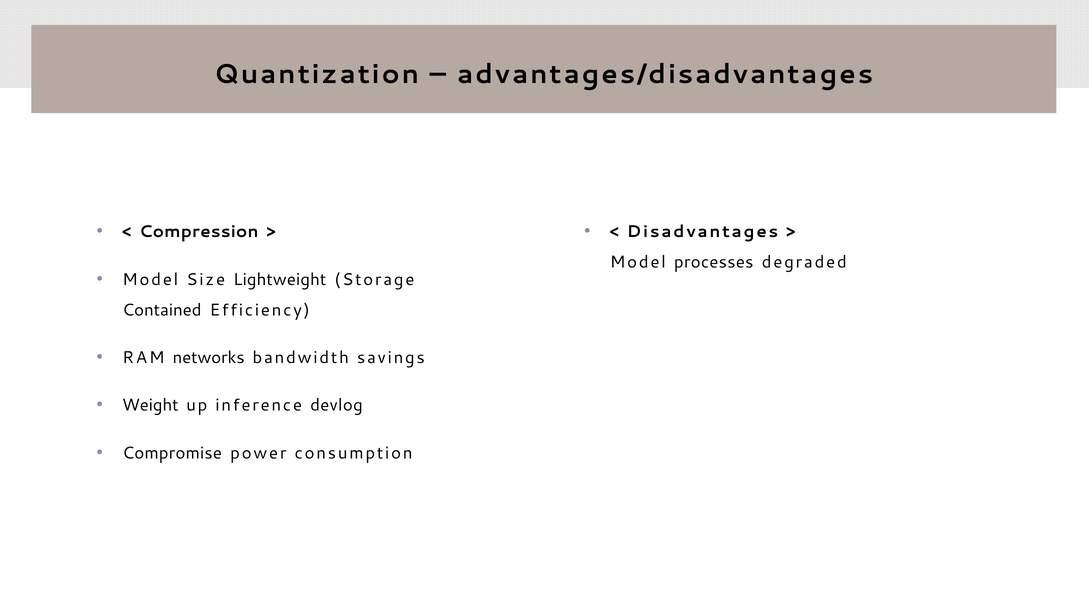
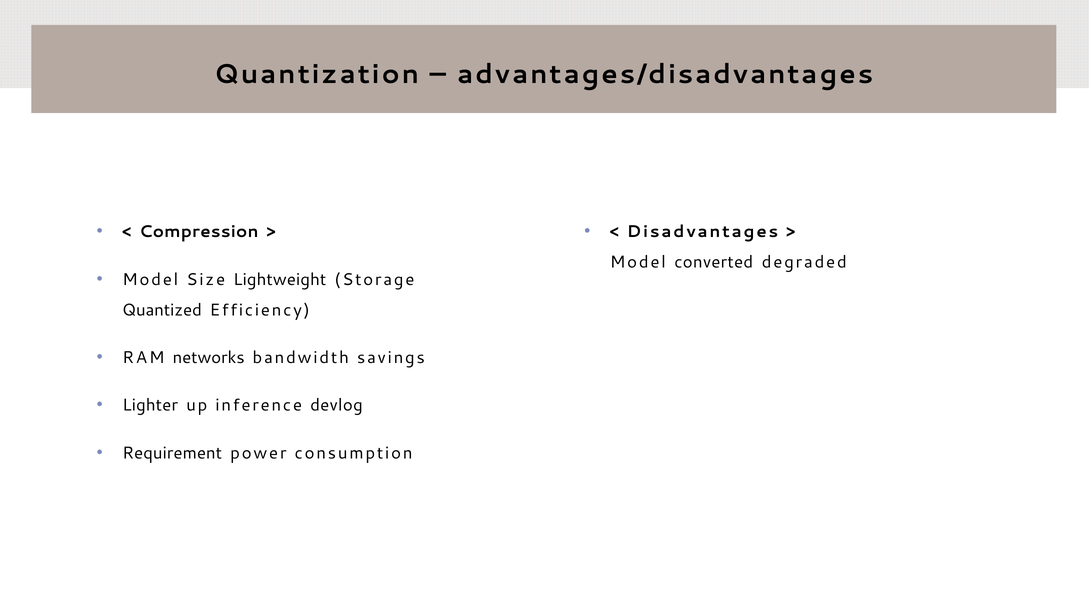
processes: processes -> converted (714, 262)
Contained: Contained -> Quantized (162, 310)
Weight: Weight -> Lighter (150, 405)
Compromise: Compromise -> Requirement (172, 453)
